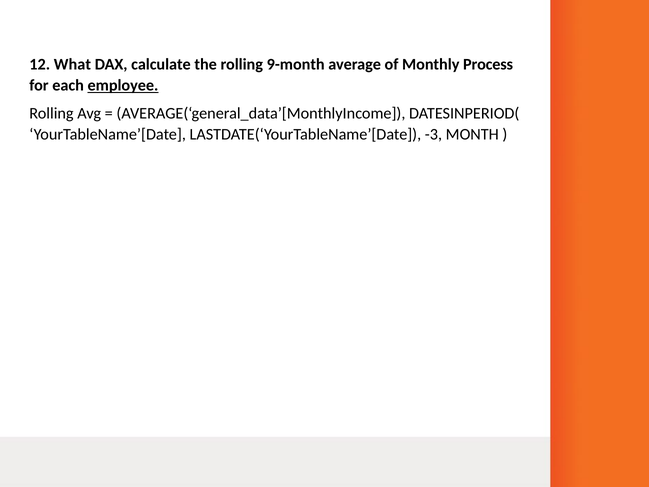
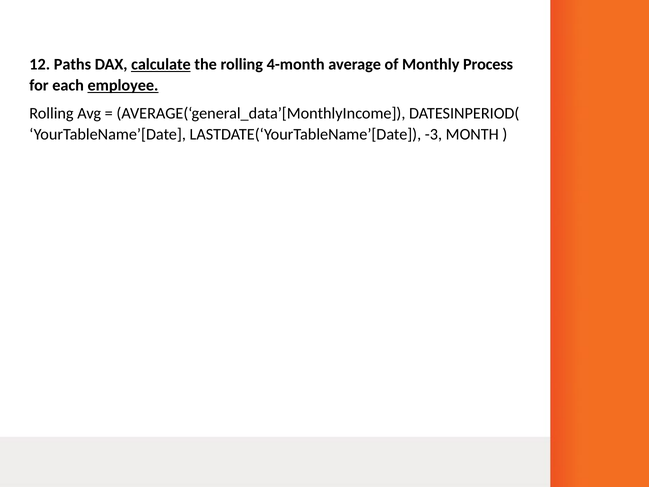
What: What -> Paths (72, 65)
calculate underline: none -> present (161, 65)
9-month: 9-month -> 4-month (296, 65)
